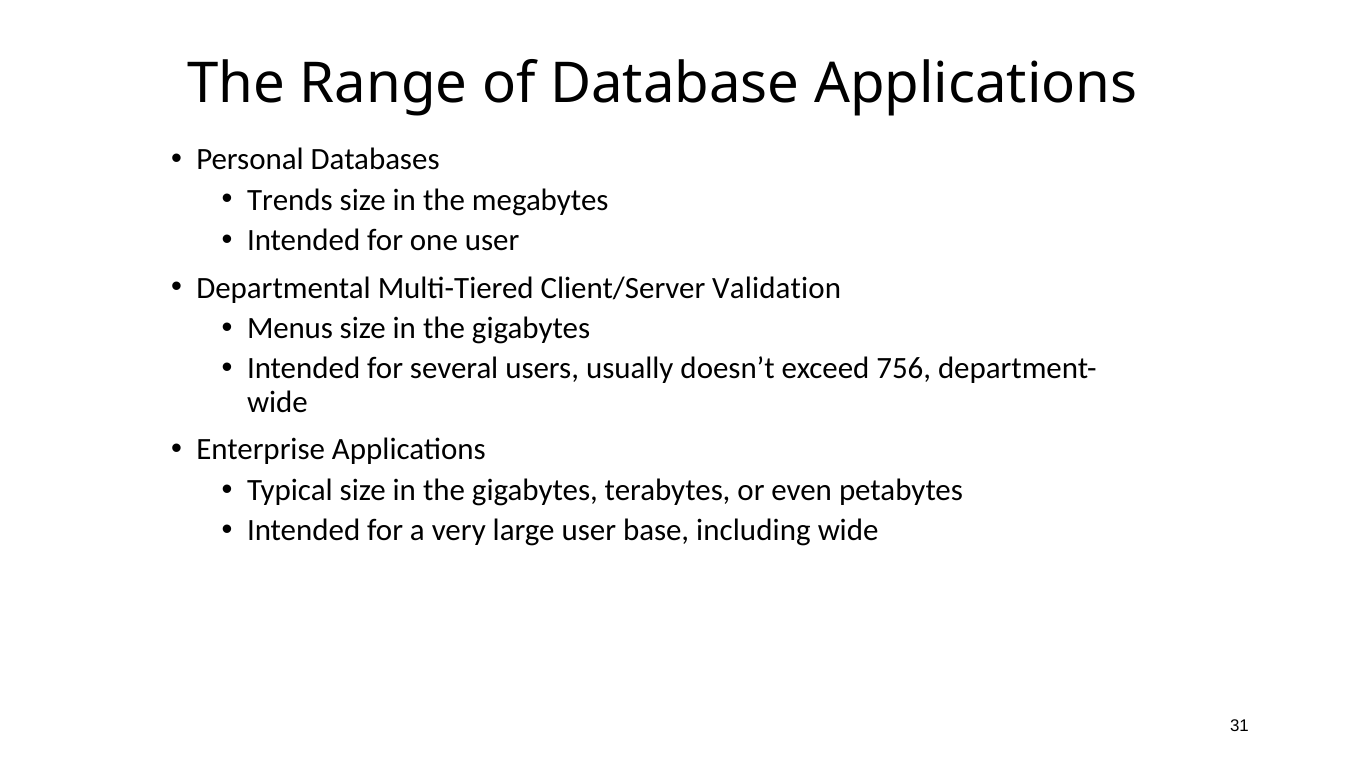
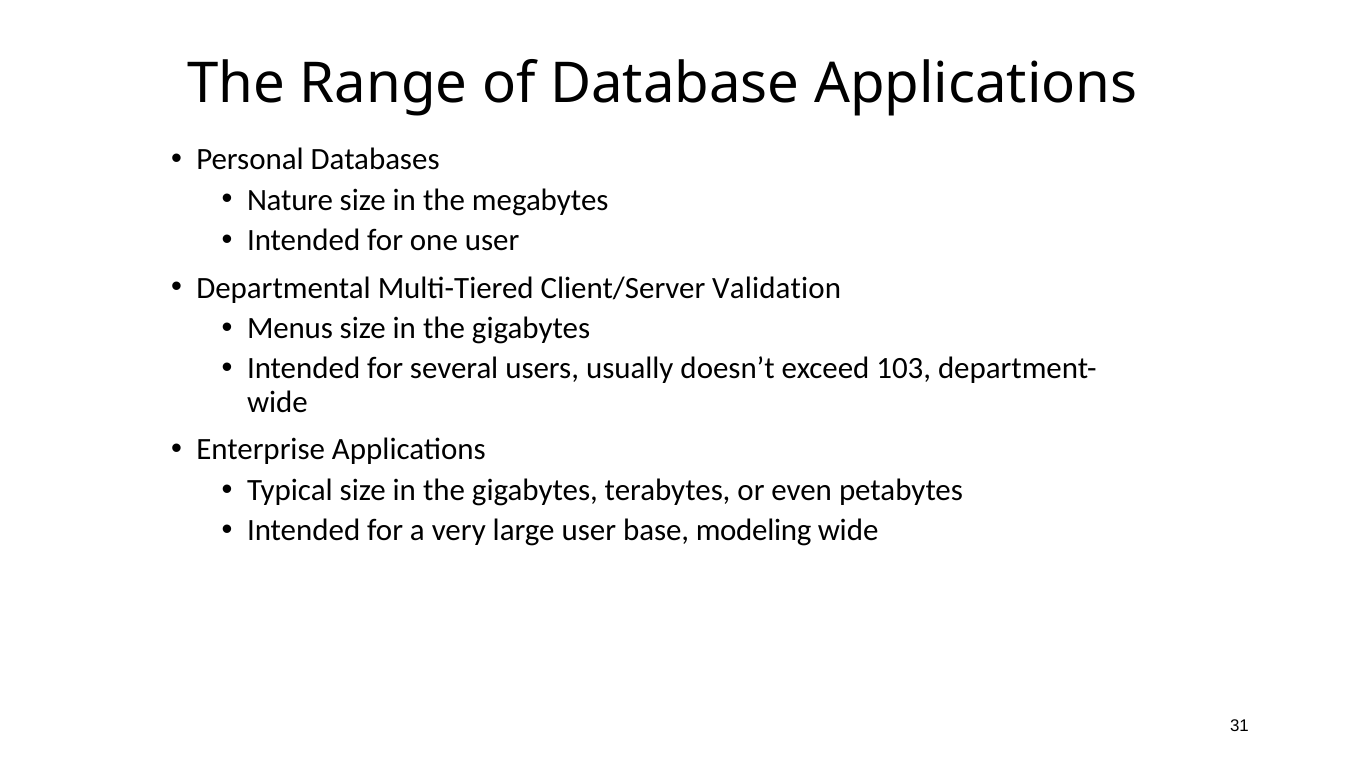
Trends: Trends -> Nature (290, 200)
756: 756 -> 103 (904, 369)
including: including -> modeling (754, 531)
